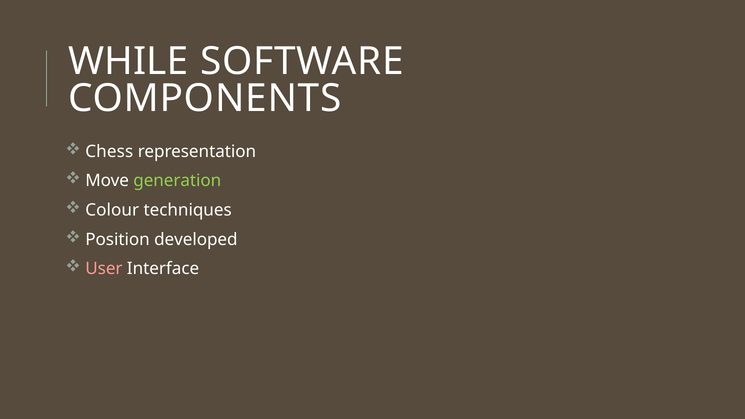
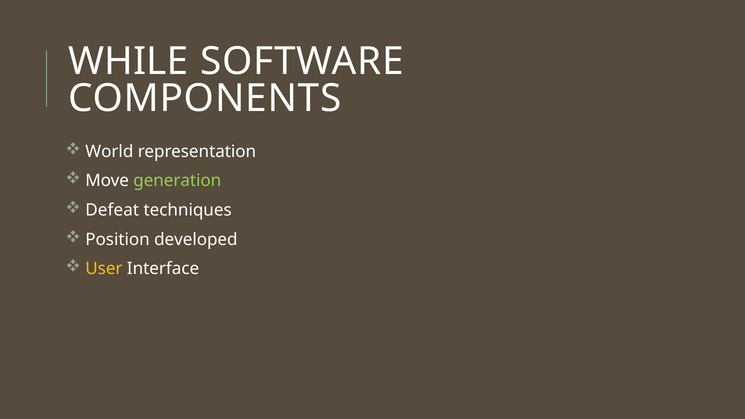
Chess: Chess -> World (109, 152)
Colour: Colour -> Defeat (112, 210)
User colour: pink -> yellow (104, 269)
